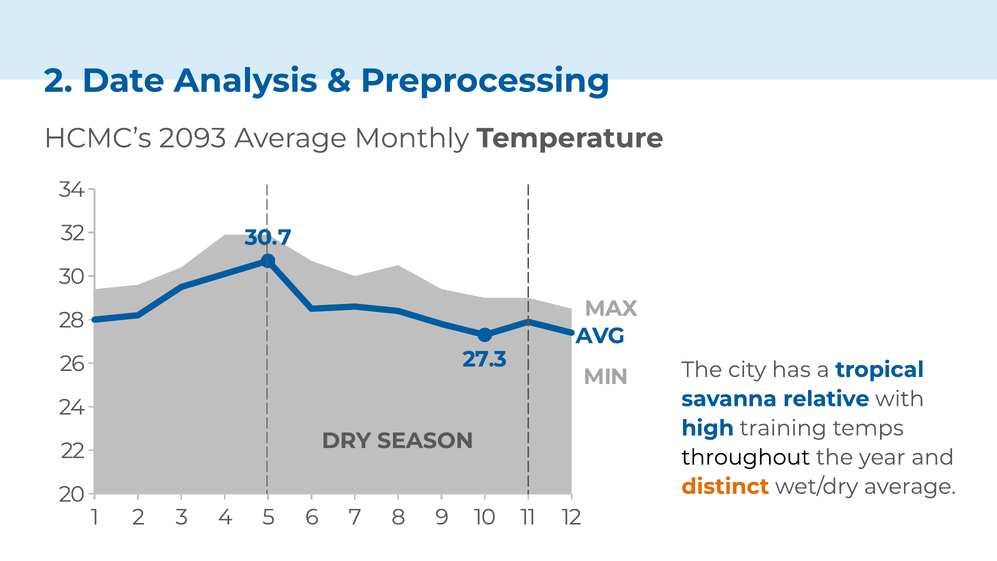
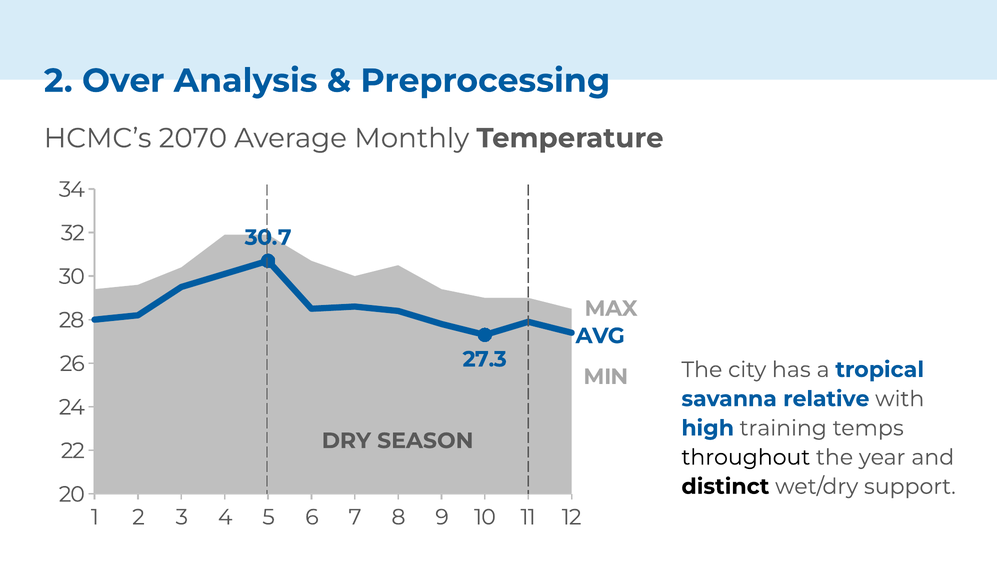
Date: Date -> Over (123, 81)
2093: 2093 -> 2070 (193, 138)
distinct colour: orange -> black (725, 486)
wet/dry average: average -> support (910, 486)
